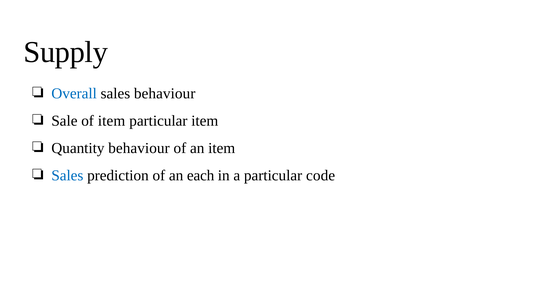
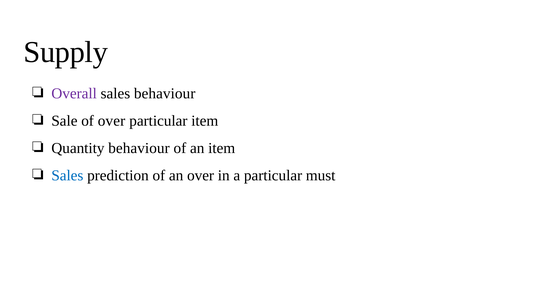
Overall colour: blue -> purple (74, 94)
of item: item -> over (112, 121)
an each: each -> over (201, 176)
code: code -> must (321, 176)
